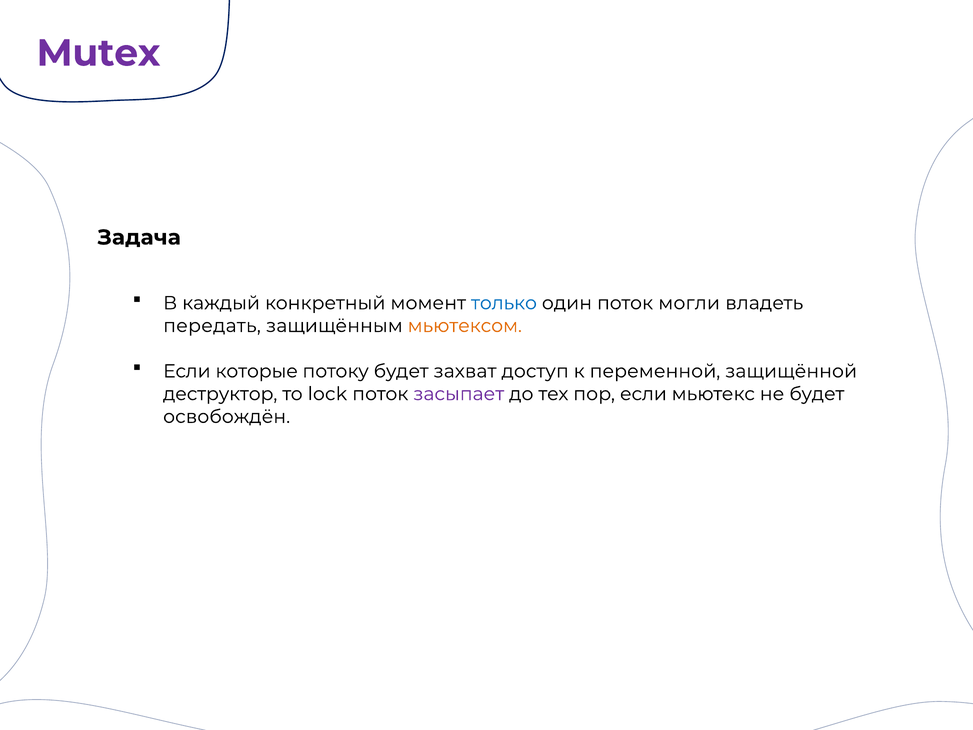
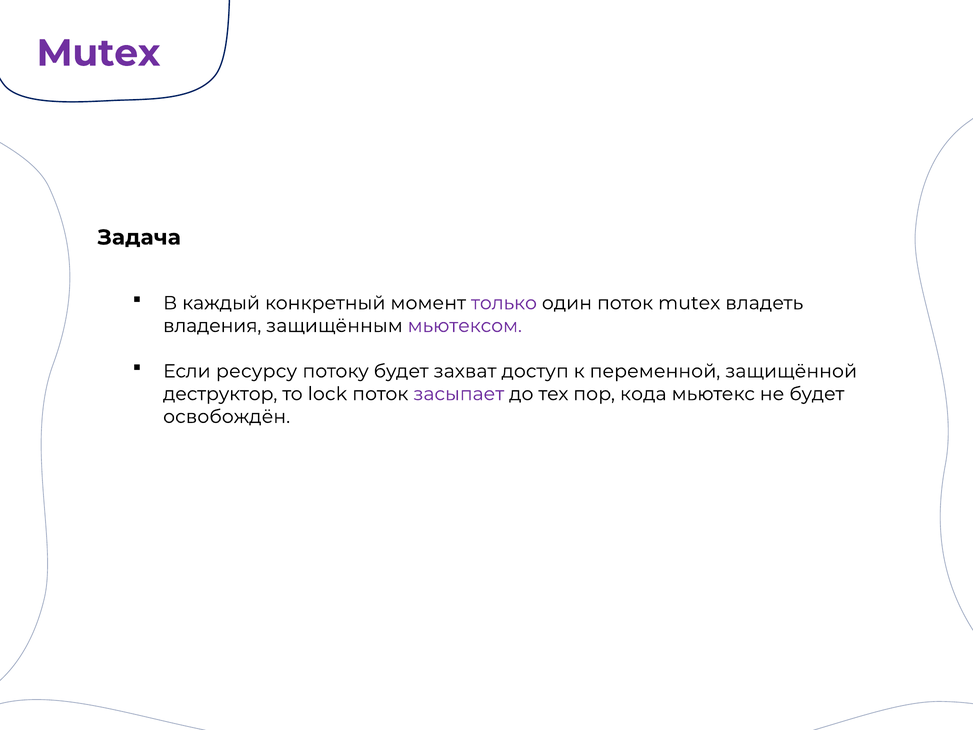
только colour: blue -> purple (504, 303)
поток могли: могли -> mutex (689, 303)
передать: передать -> владения (212, 326)
мьютексом colour: orange -> purple (465, 326)
которые: которые -> ресурсу (257, 371)
пор если: если -> кода (643, 394)
